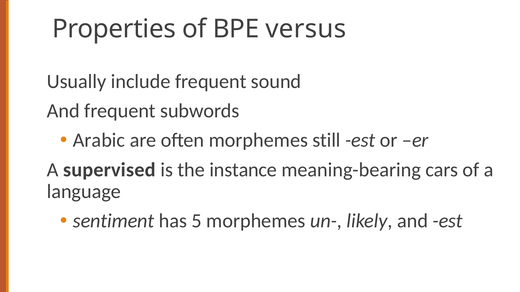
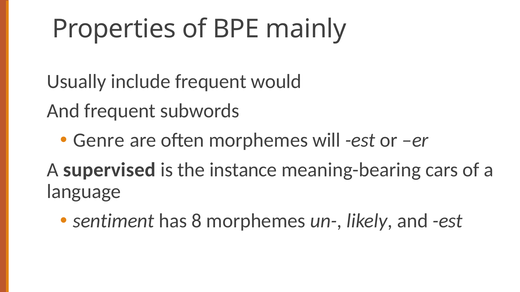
versus: versus -> mainly (306, 29)
sound: sound -> would (276, 82)
Arabic: Arabic -> Genre (99, 141)
still: still -> will (326, 141)
5: 5 -> 8 (197, 221)
